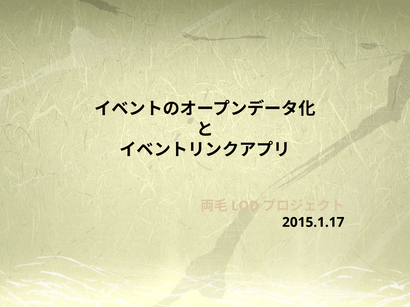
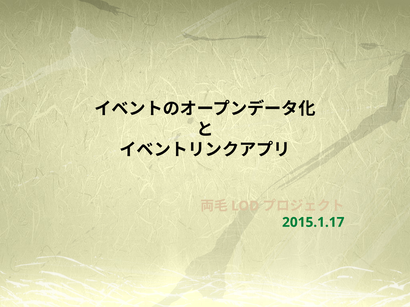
2015.1.17 colour: black -> green (313, 223)
